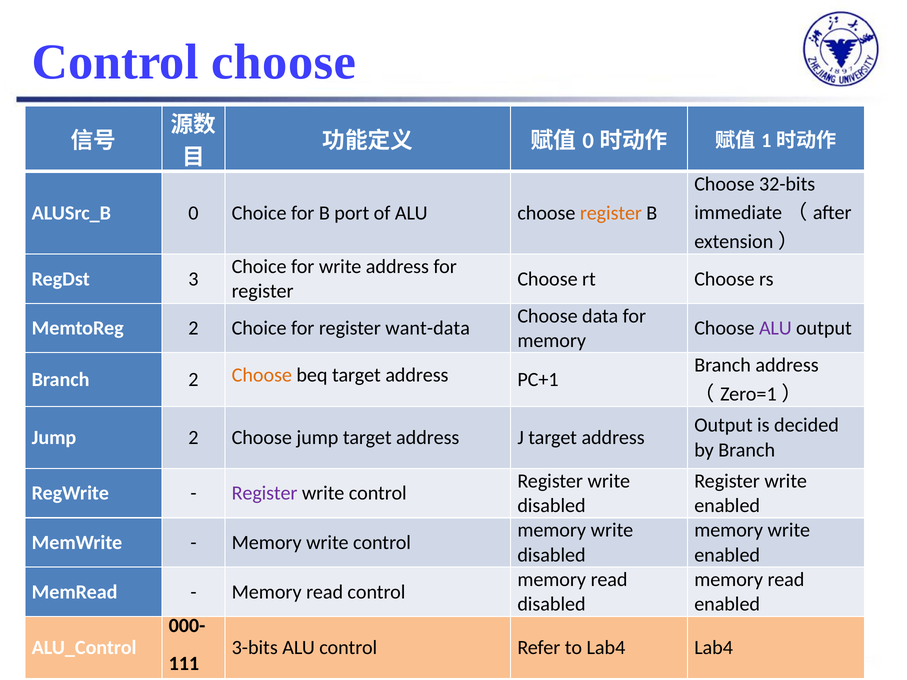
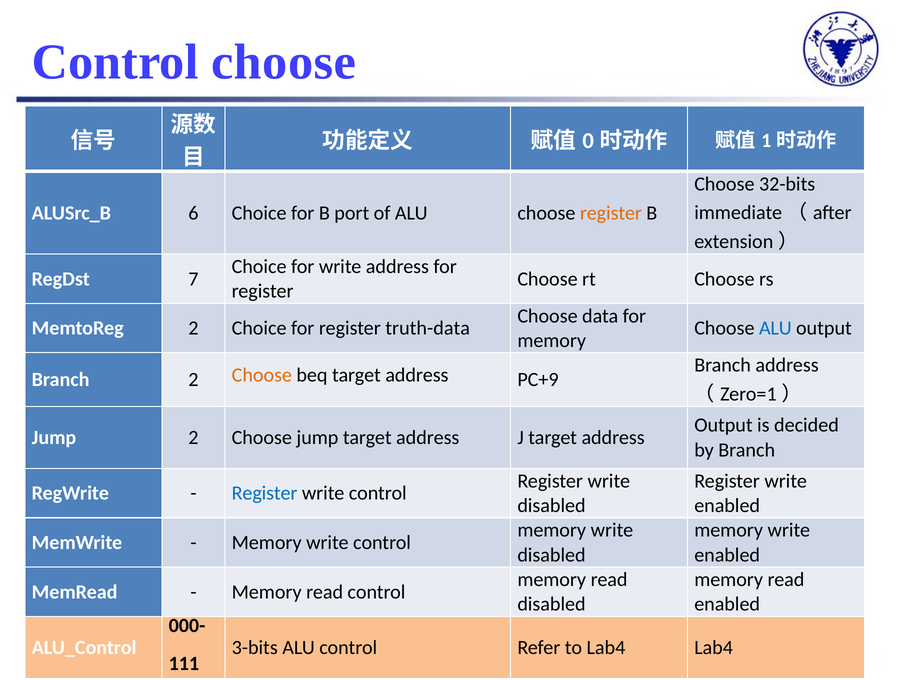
0: 0 -> 6 (193, 213)
3: 3 -> 7 (193, 279)
want-data: want-data -> truth-data (428, 328)
ALU colour: purple -> blue (775, 328)
PC+1: PC+1 -> PC+9 (538, 380)
Register colour: purple -> blue (265, 493)
